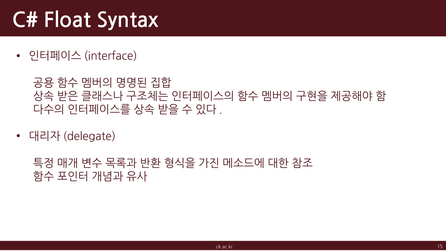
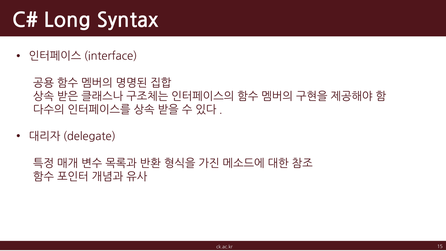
Float: Float -> Long (67, 20)
